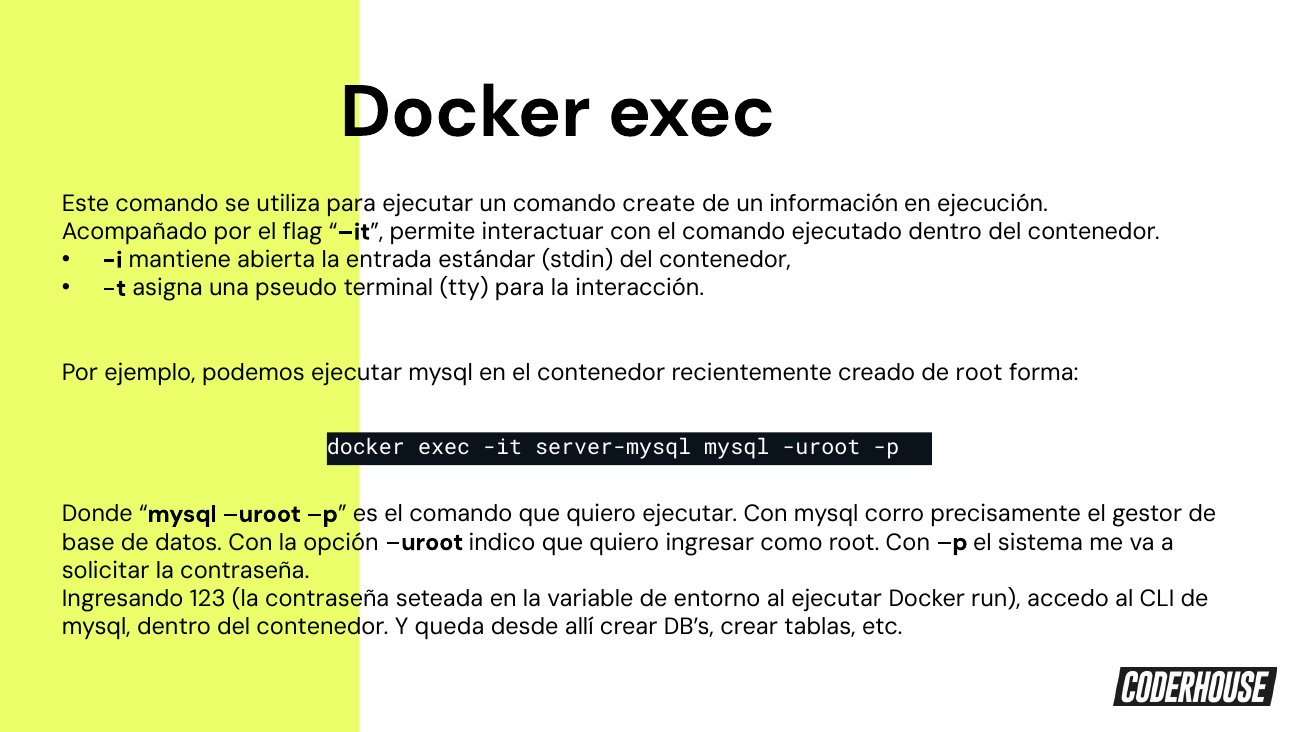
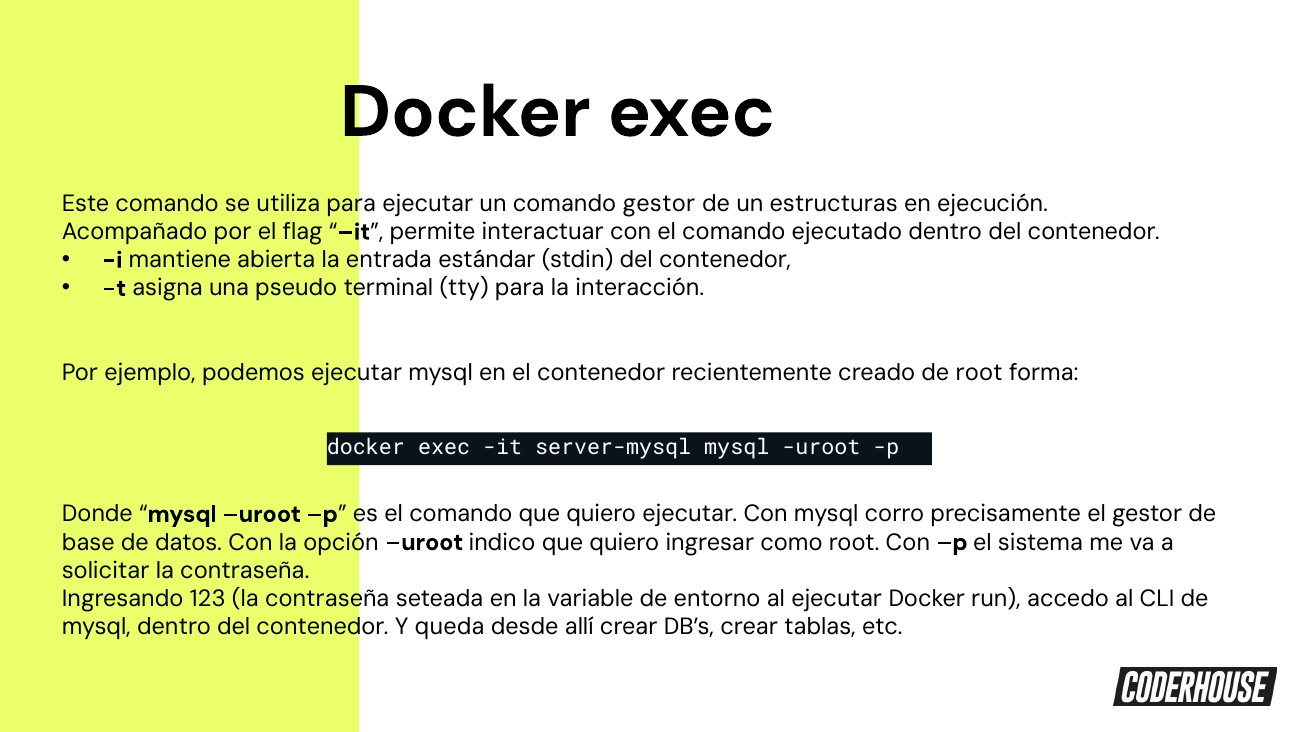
comando create: create -> gestor (659, 204)
información: información -> estructuras (834, 204)
